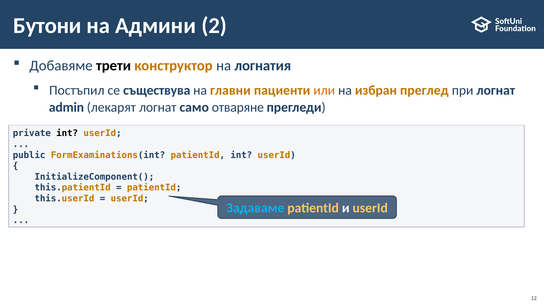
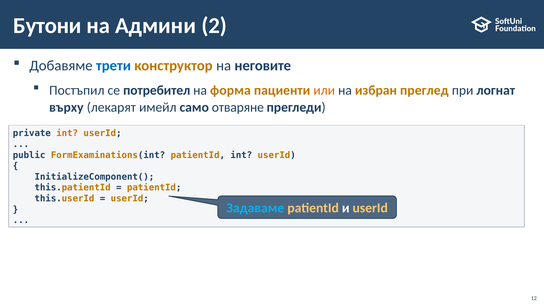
трети colour: black -> blue (114, 66)
логнатия: логнатия -> неговите (263, 66)
съществува: съществува -> потребител (157, 90)
главни: главни -> форма (230, 90)
admin: admin -> върху (66, 107)
лекарят логнат: логнат -> имейл (158, 107)
int colour: black -> orange (67, 133)
